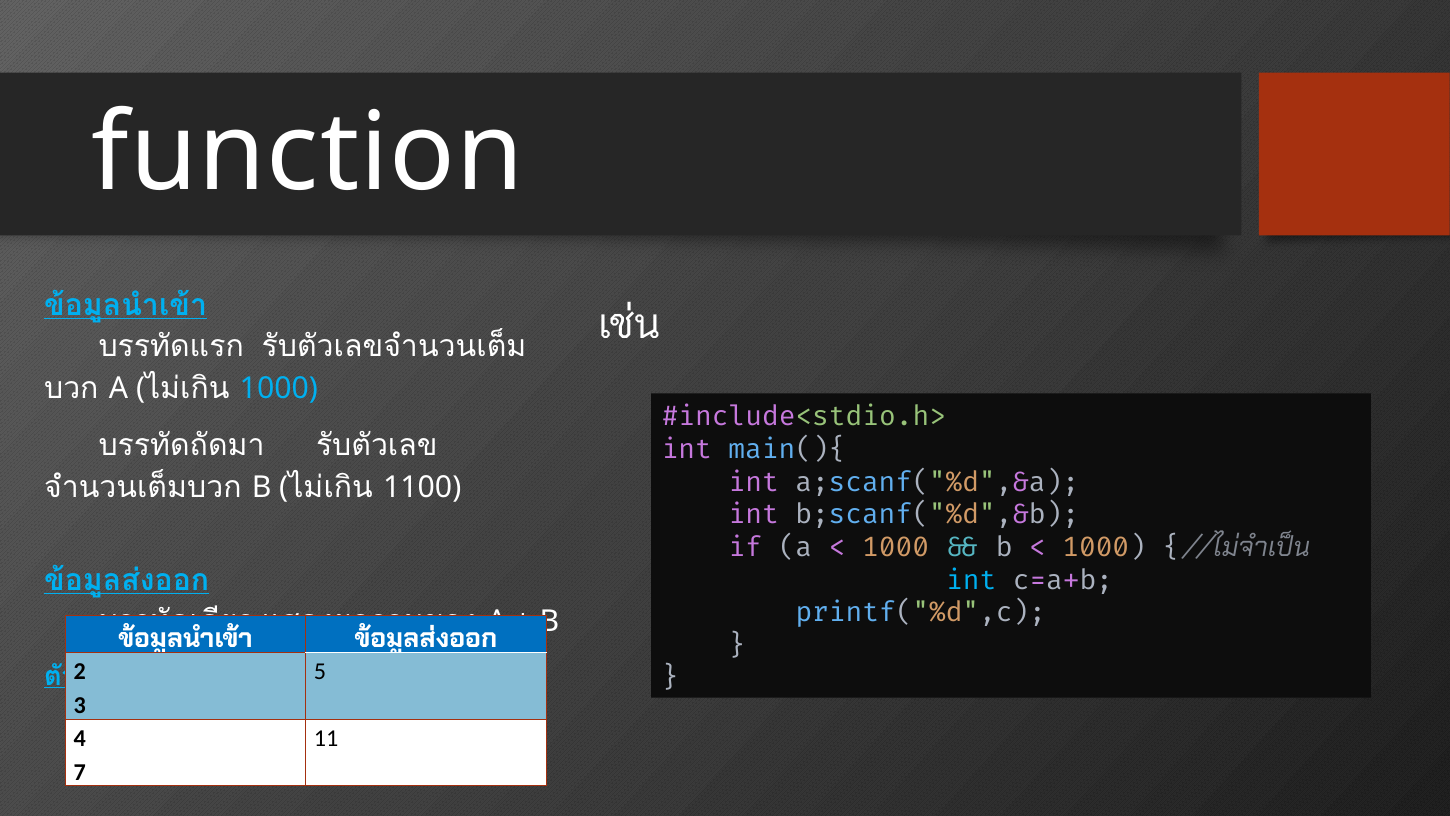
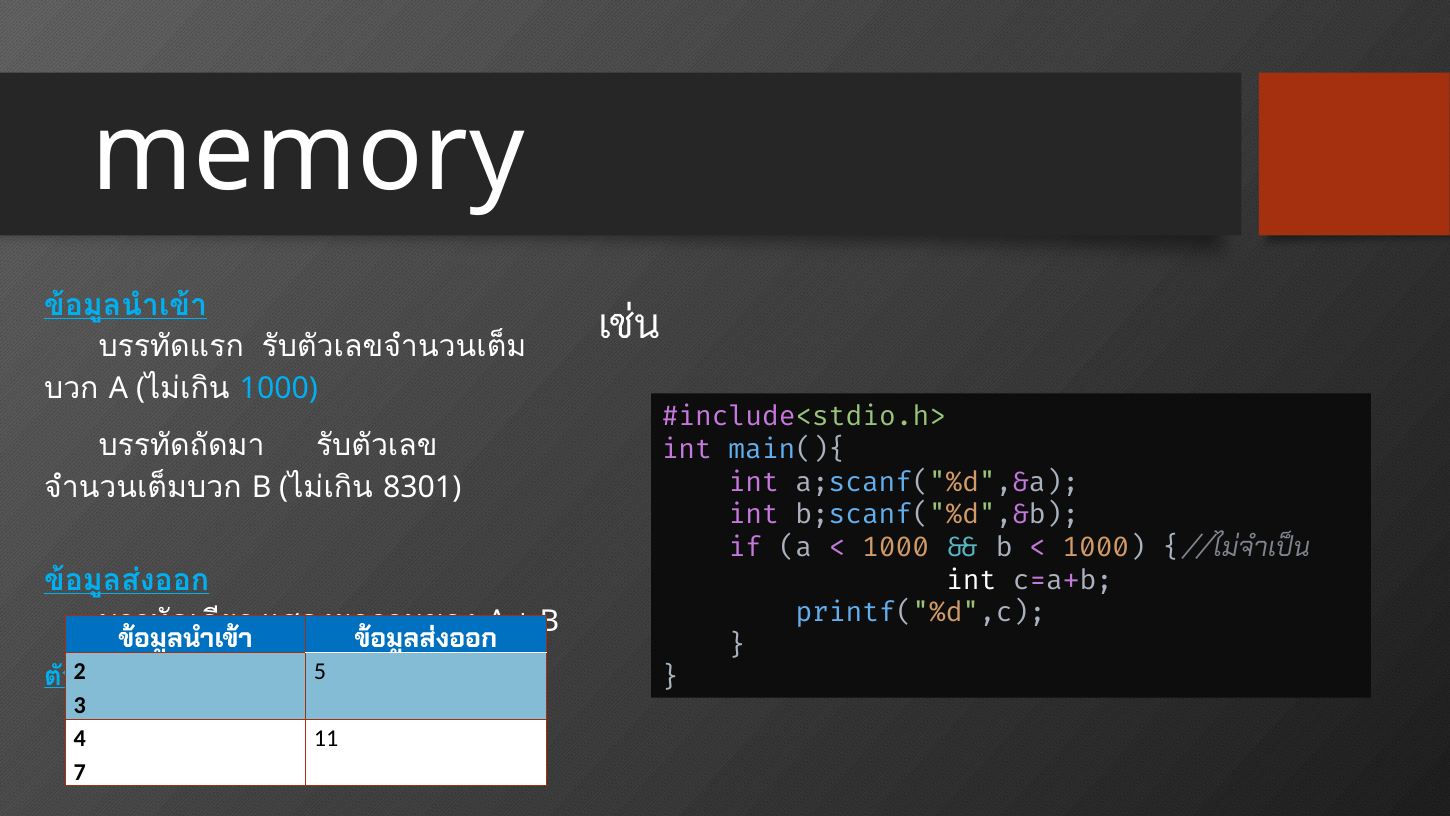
function: function -> memory (308, 153)
1100: 1100 -> 8301 (422, 487)
int colour: light blue -> white (971, 580)
